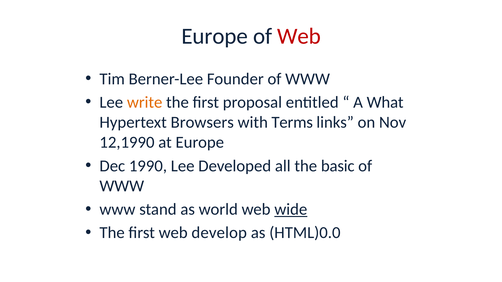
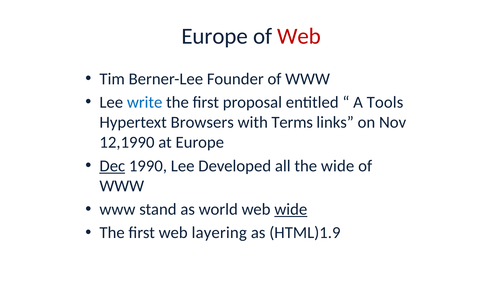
write colour: orange -> blue (145, 102)
What: What -> Tools (385, 102)
Dec underline: none -> present (112, 166)
the basic: basic -> wide (338, 166)
develop: develop -> layering (219, 233)
HTML)0.0: HTML)0.0 -> HTML)1.9 (305, 233)
